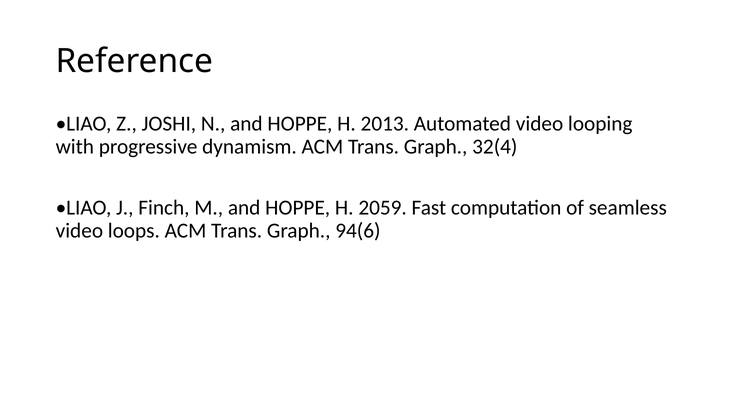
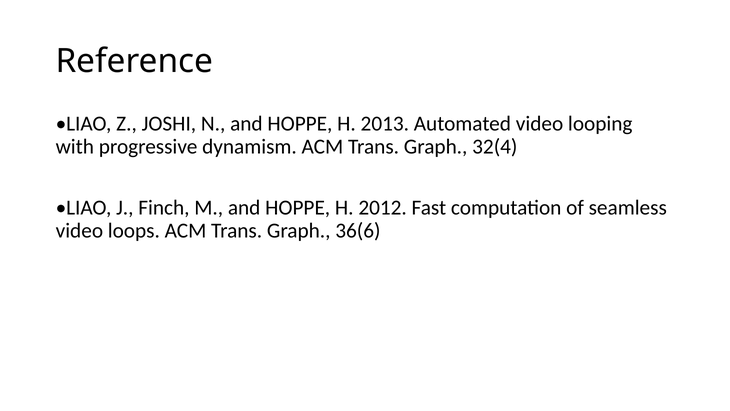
2059: 2059 -> 2012 (383, 208)
94(6: 94(6 -> 36(6 (358, 231)
